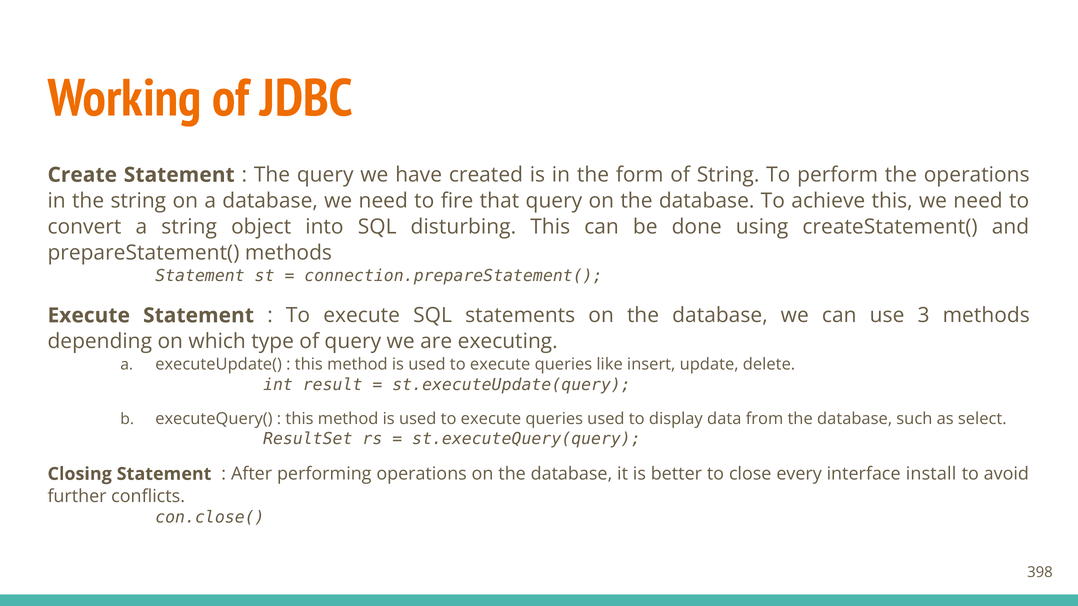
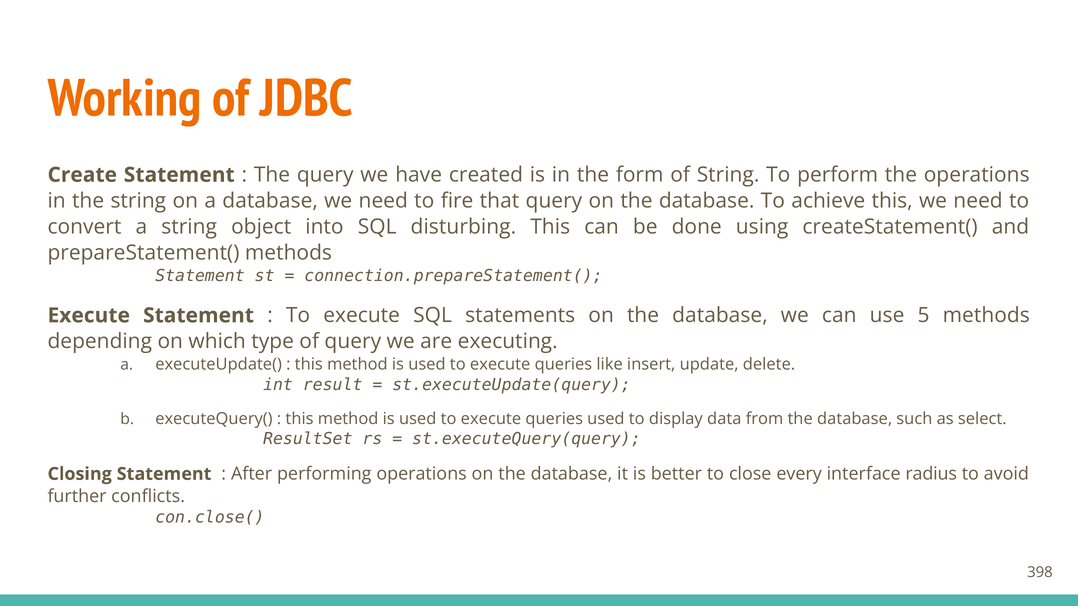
3: 3 -> 5 (924, 316)
install: install -> radius (931, 474)
